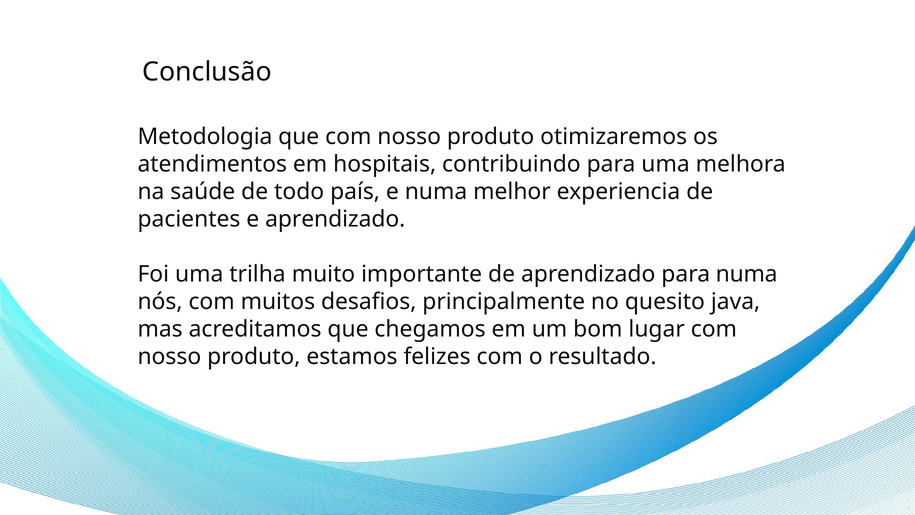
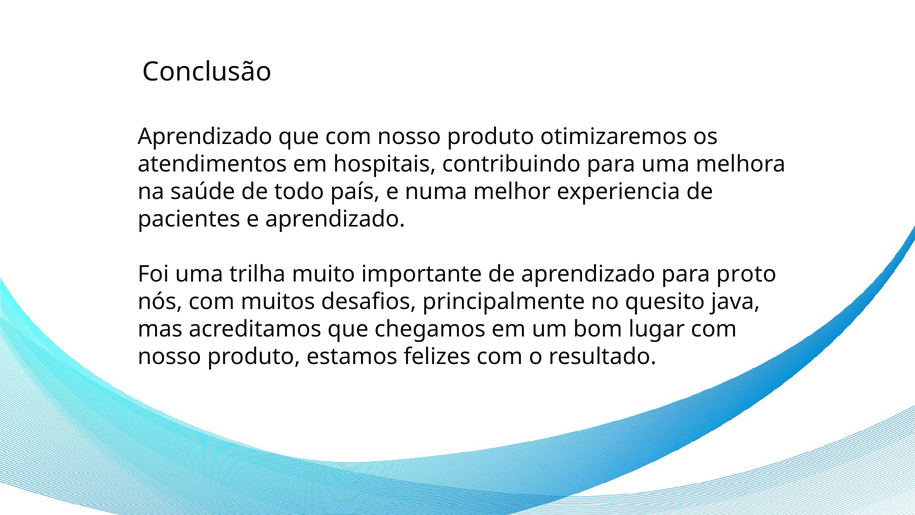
Metodologia: Metodologia -> Aprendizado (205, 137)
para numa: numa -> proto (746, 274)
